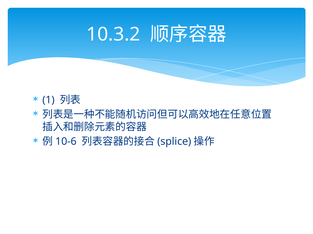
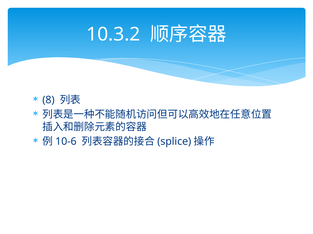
1: 1 -> 8 (48, 100)
